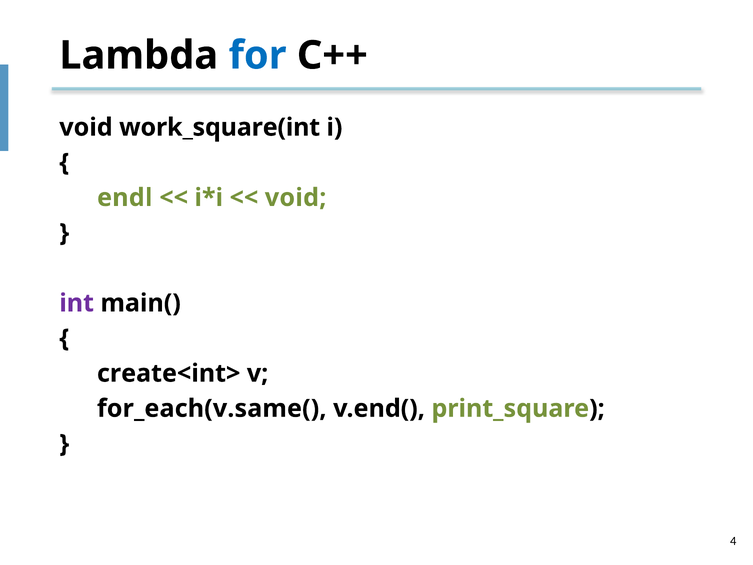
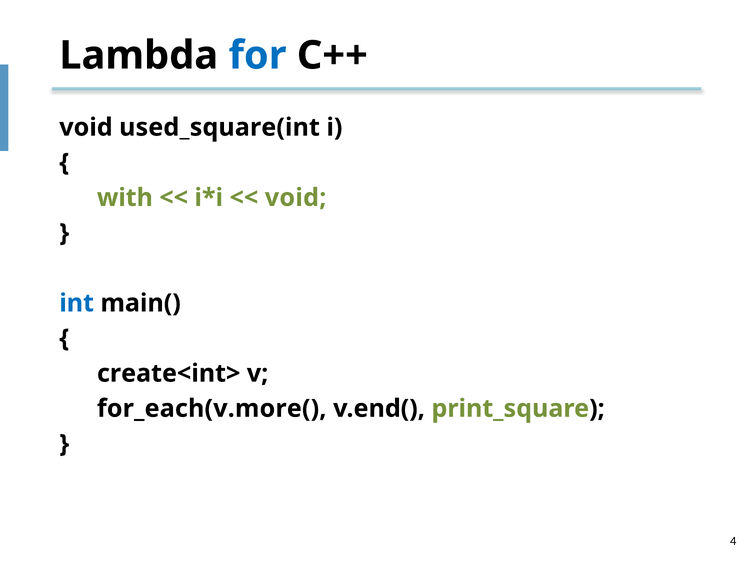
work_square(int: work_square(int -> used_square(int (220, 127)
endl: endl -> with (125, 198)
int colour: purple -> blue (77, 303)
for_each(v.same(: for_each(v.same( -> for_each(v.more( (212, 408)
